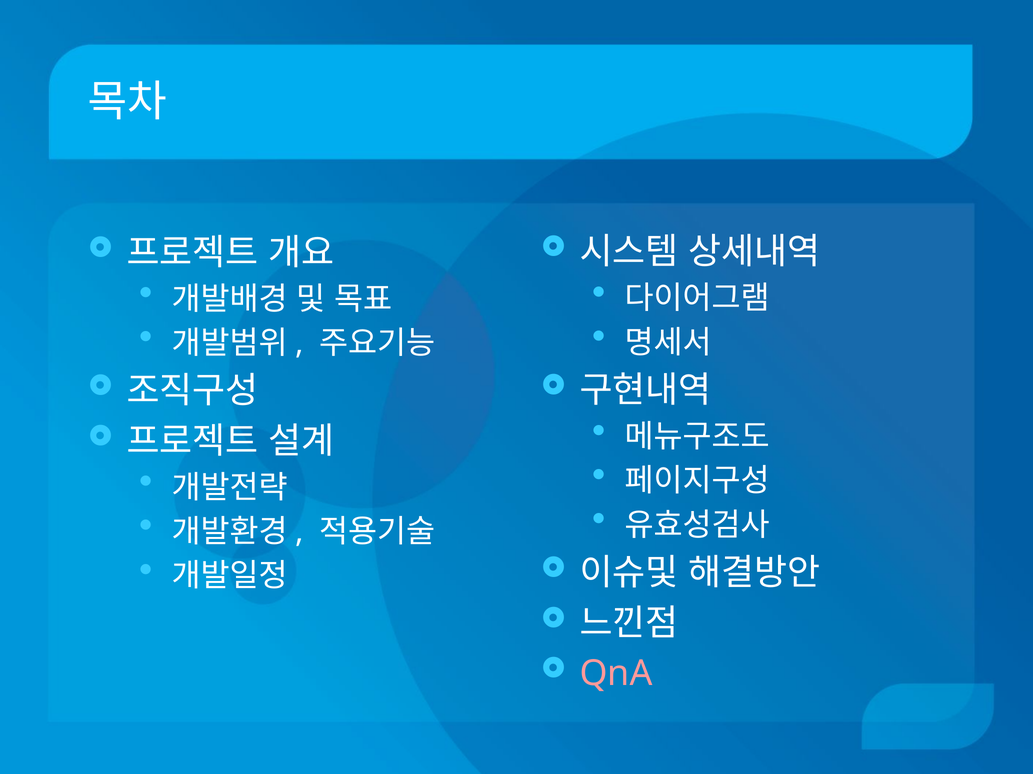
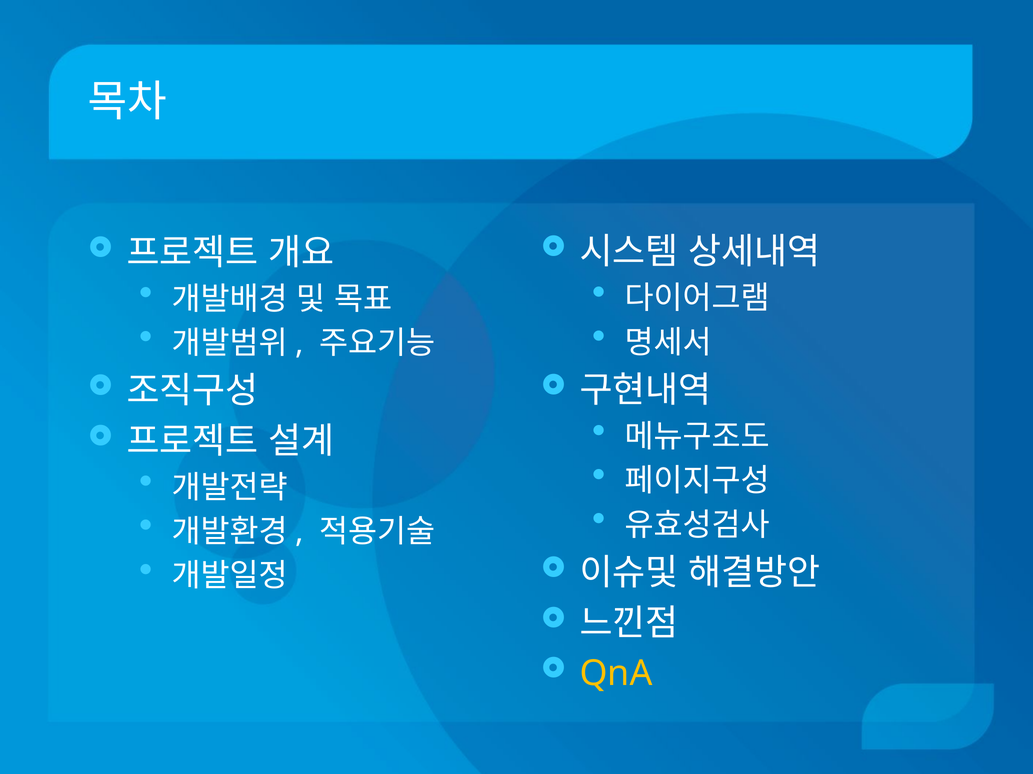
QnA colour: pink -> yellow (616, 674)
